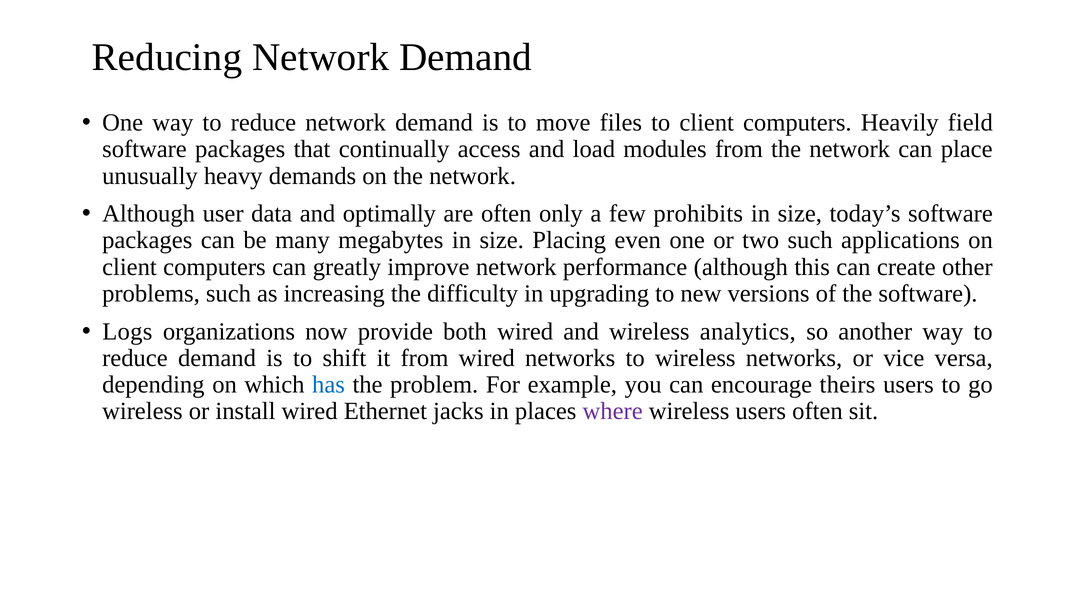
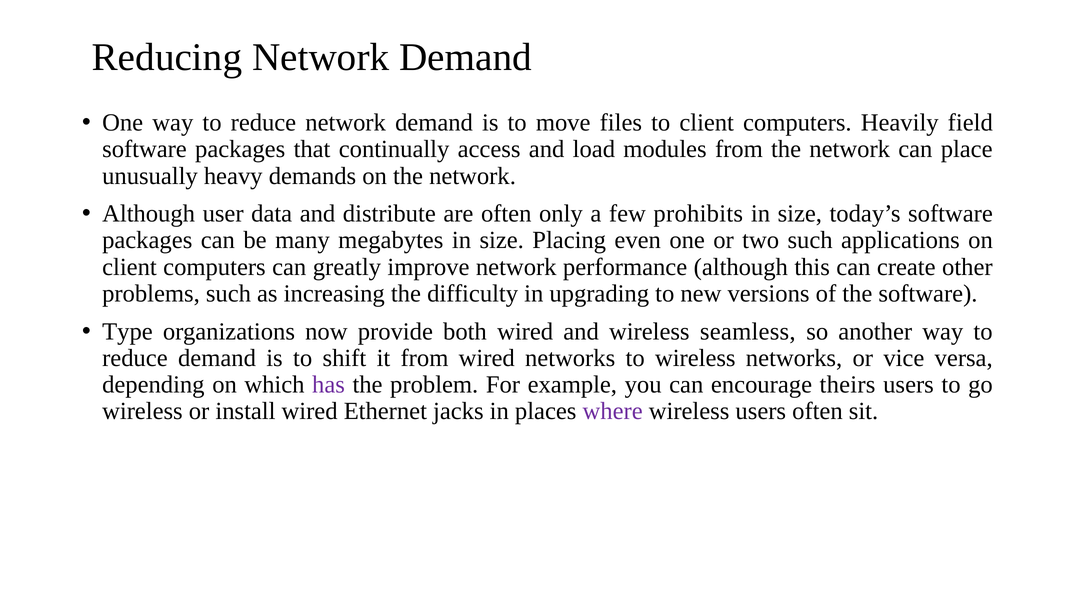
optimally: optimally -> distribute (389, 214)
Logs: Logs -> Type (127, 332)
analytics: analytics -> seamless (748, 332)
has colour: blue -> purple (329, 385)
